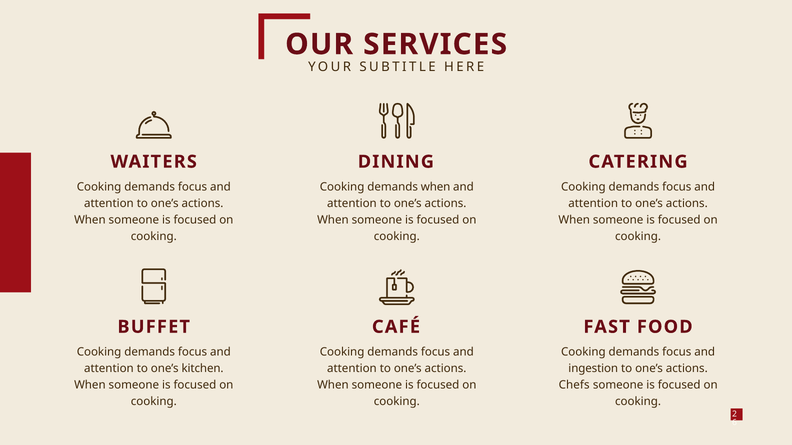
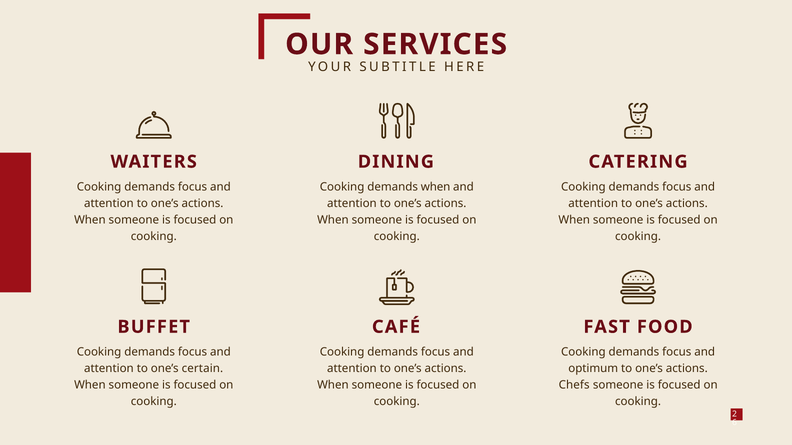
kitchen: kitchen -> certain (202, 369)
ingestion: ingestion -> optimum (593, 369)
